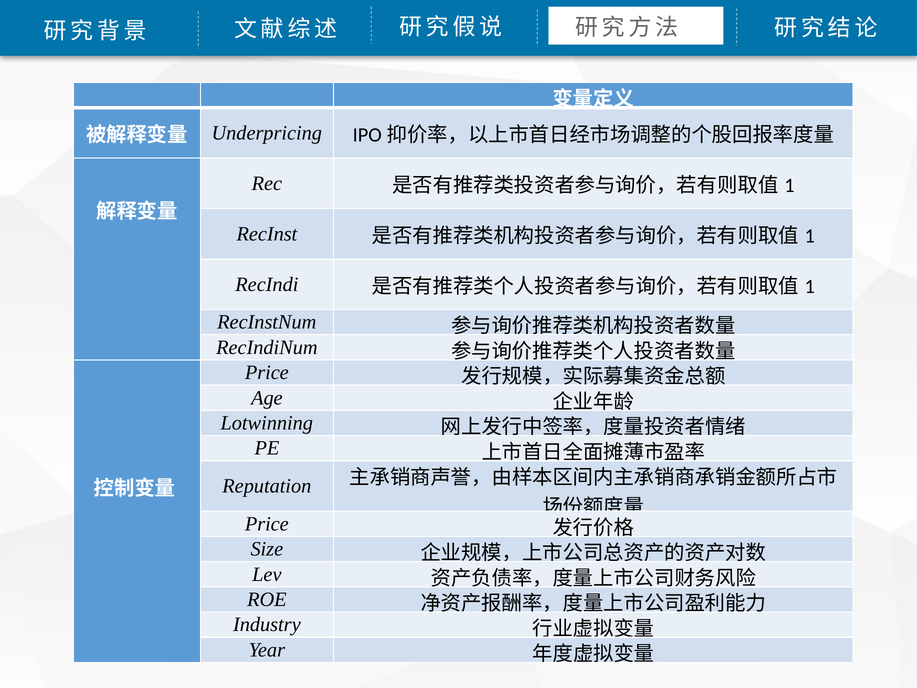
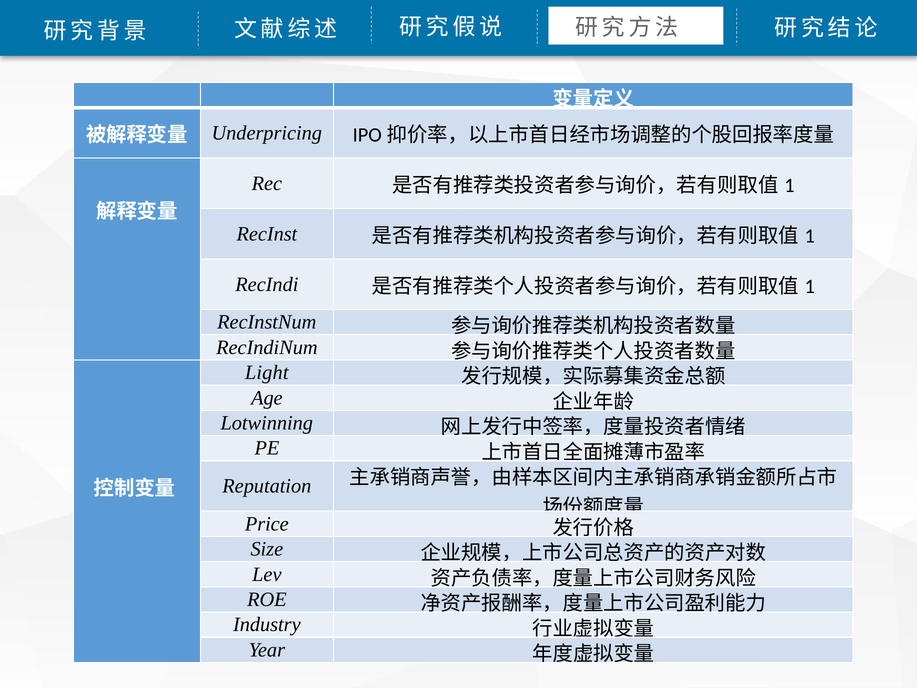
Price: Price -> Light (267, 372)
